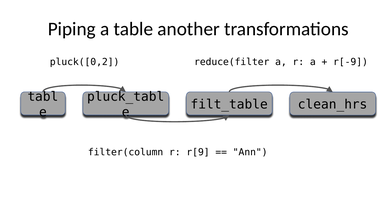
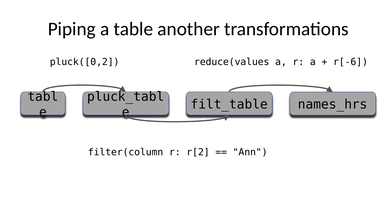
reduce(filter: reduce(filter -> reduce(values (232, 62)
r[-9: r[-9 -> r[-6 (350, 62)
clean_hrs: clean_hrs -> names_hrs (333, 104)
r[9: r[9 -> r[2 (198, 152)
